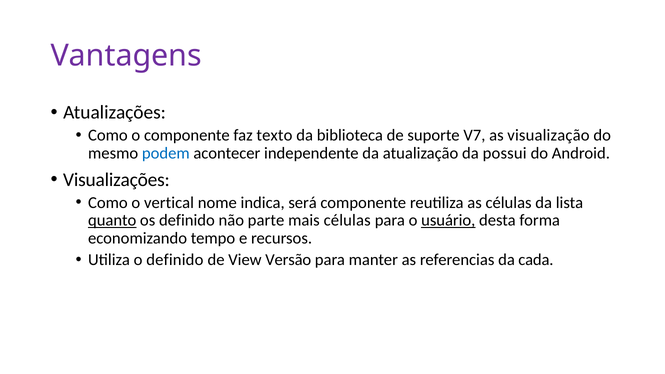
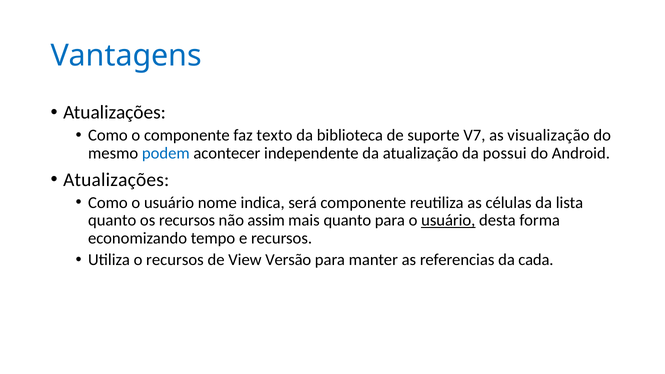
Vantagens colour: purple -> blue (126, 56)
Visualizações: Visualizações -> Atualizações (116, 180)
Como o vertical: vertical -> usuário (169, 203)
quanto underline: present -> none (112, 221)
os definido: definido -> recursos (187, 221)
parte: parte -> assim (266, 221)
mais células: células -> quanto (347, 221)
o definido: definido -> recursos (175, 260)
